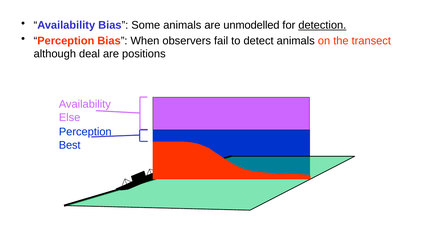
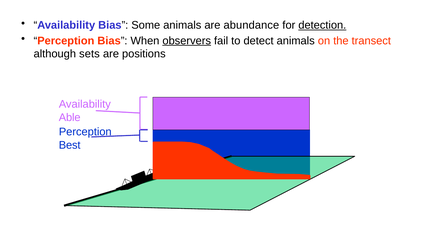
unmodelled: unmodelled -> abundance (251, 25)
observers underline: none -> present (187, 41)
deal: deal -> sets (89, 54)
Else: Else -> Able (70, 117)
